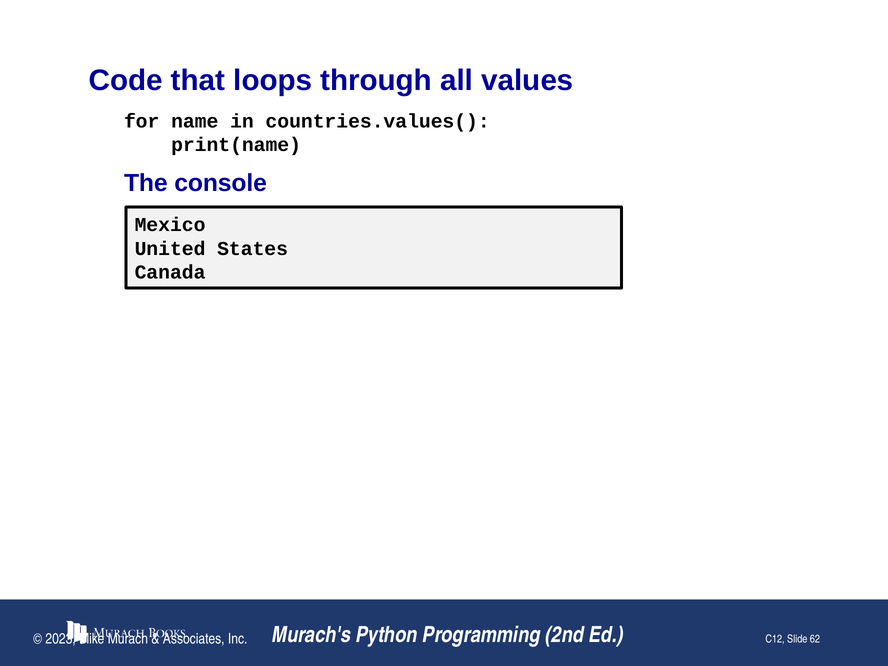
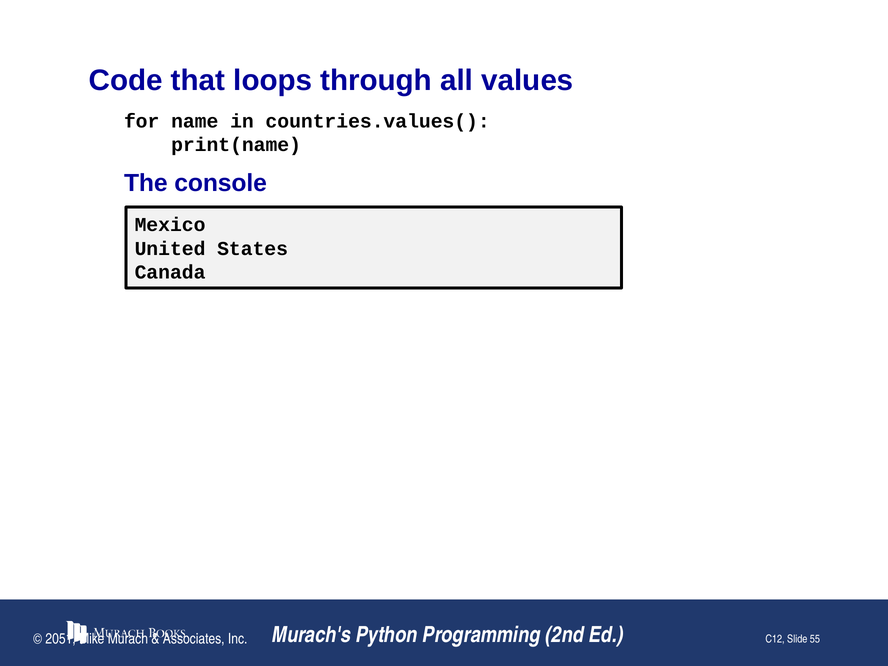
2023: 2023 -> 2051 (61, 639)
62: 62 -> 55 (815, 639)
